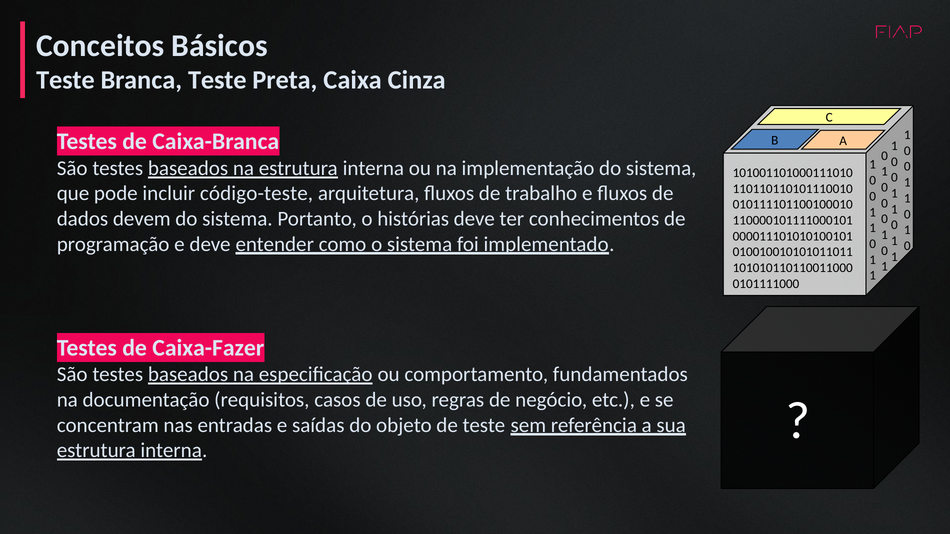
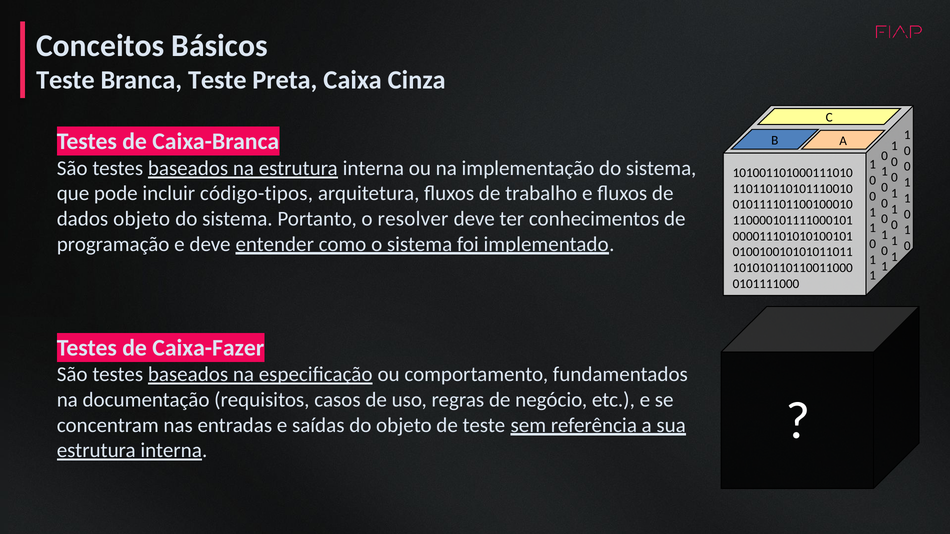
código-teste: código-teste -> código-tipos (257, 194)
dados devem: devem -> objeto (142, 219)
histórias: histórias -> resolver (413, 219)
